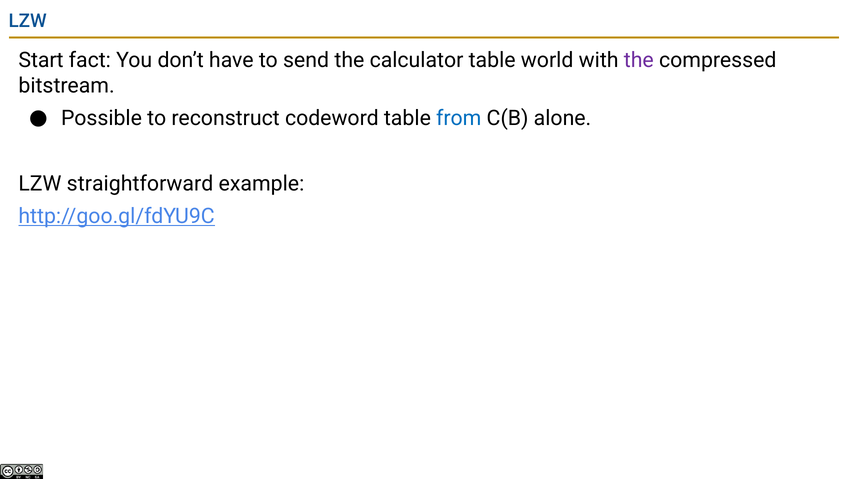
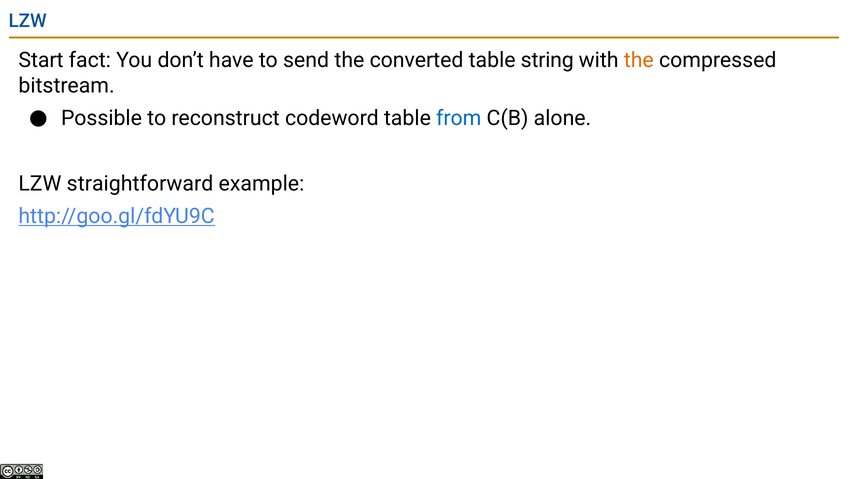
calculator: calculator -> converted (417, 60)
world: world -> string (547, 60)
the colour: purple -> orange (639, 60)
